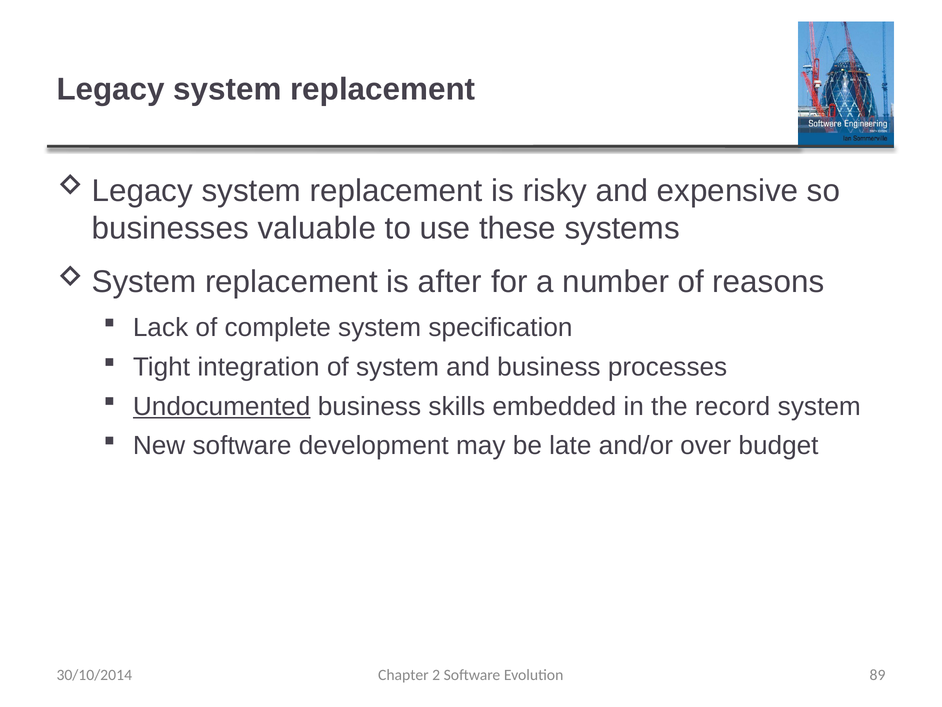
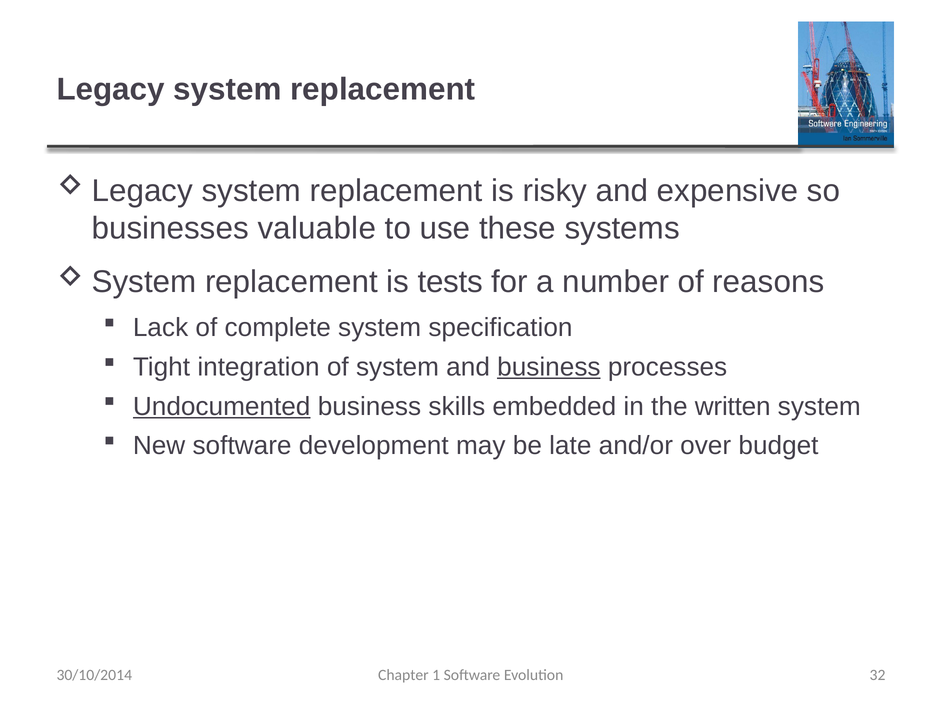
after: after -> tests (450, 282)
business underline: none -> present (549, 367)
record: record -> written (733, 406)
2: 2 -> 1 (436, 675)
89: 89 -> 32 (878, 675)
